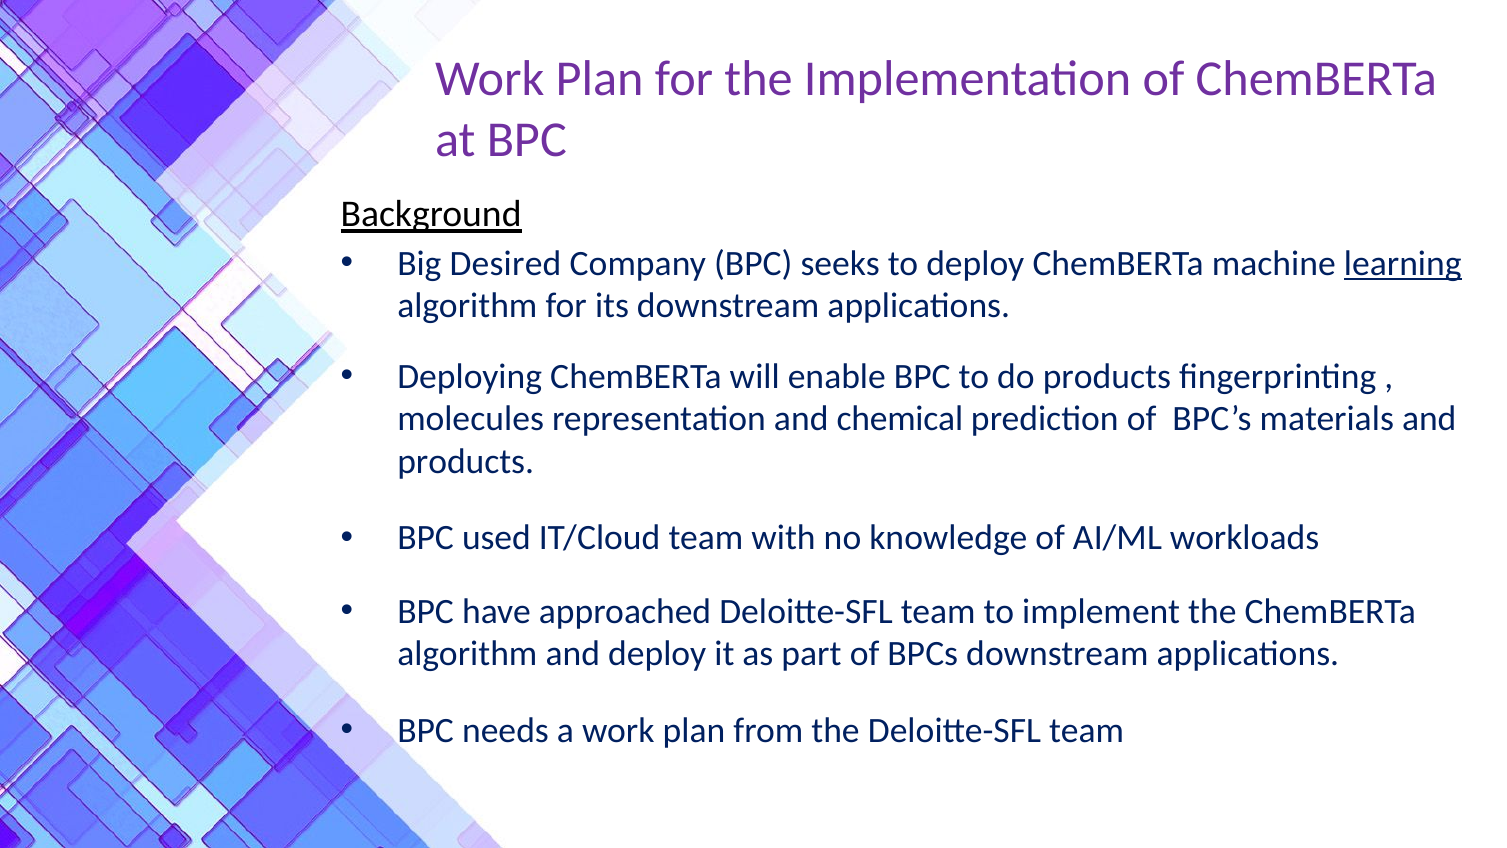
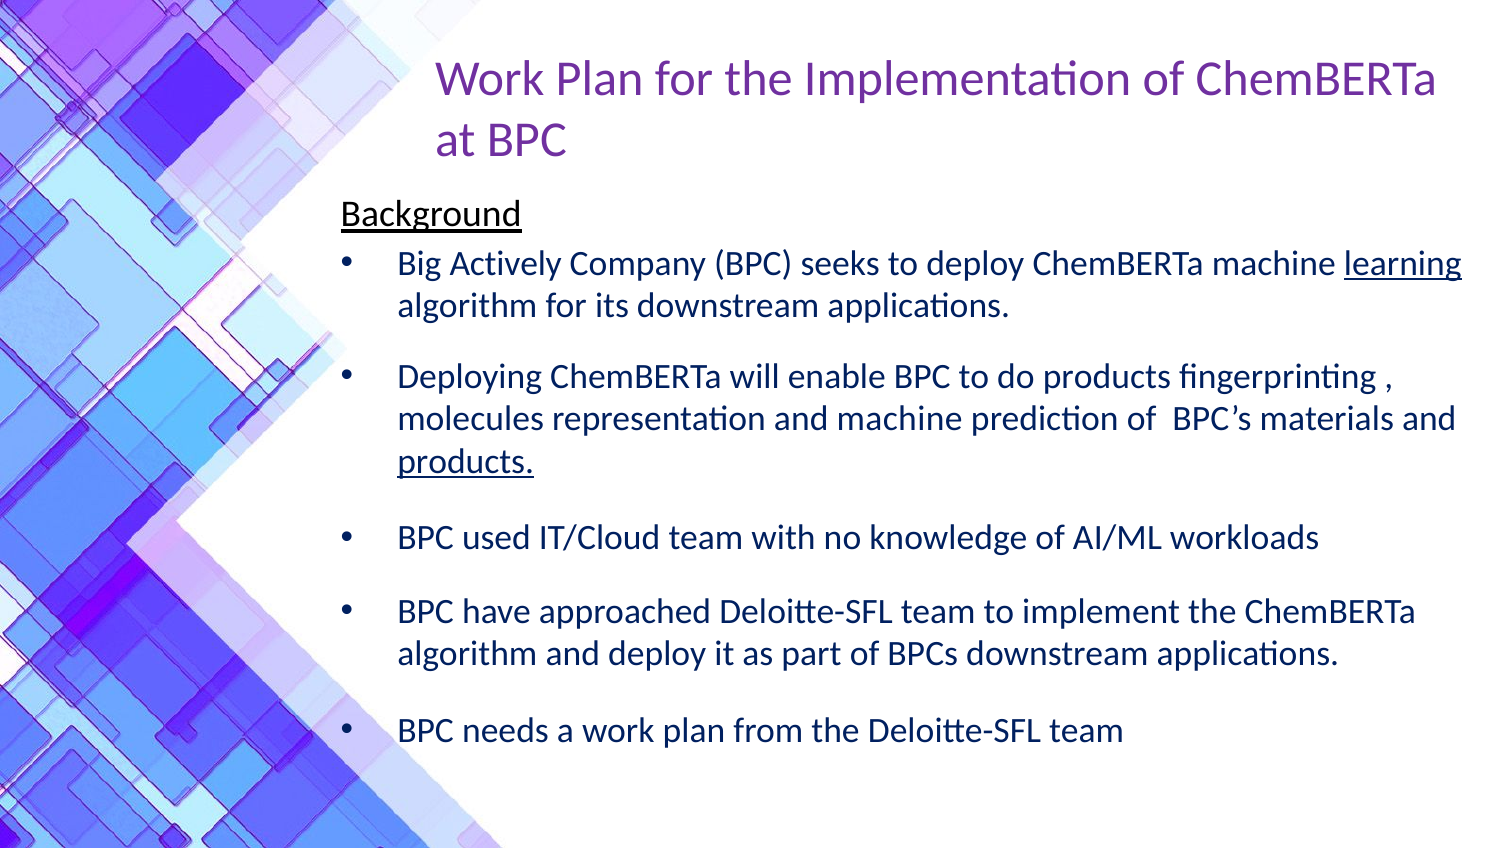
Desired: Desired -> Actively (506, 263)
and chemical: chemical -> machine (900, 419)
products underline: none -> present (466, 462)
